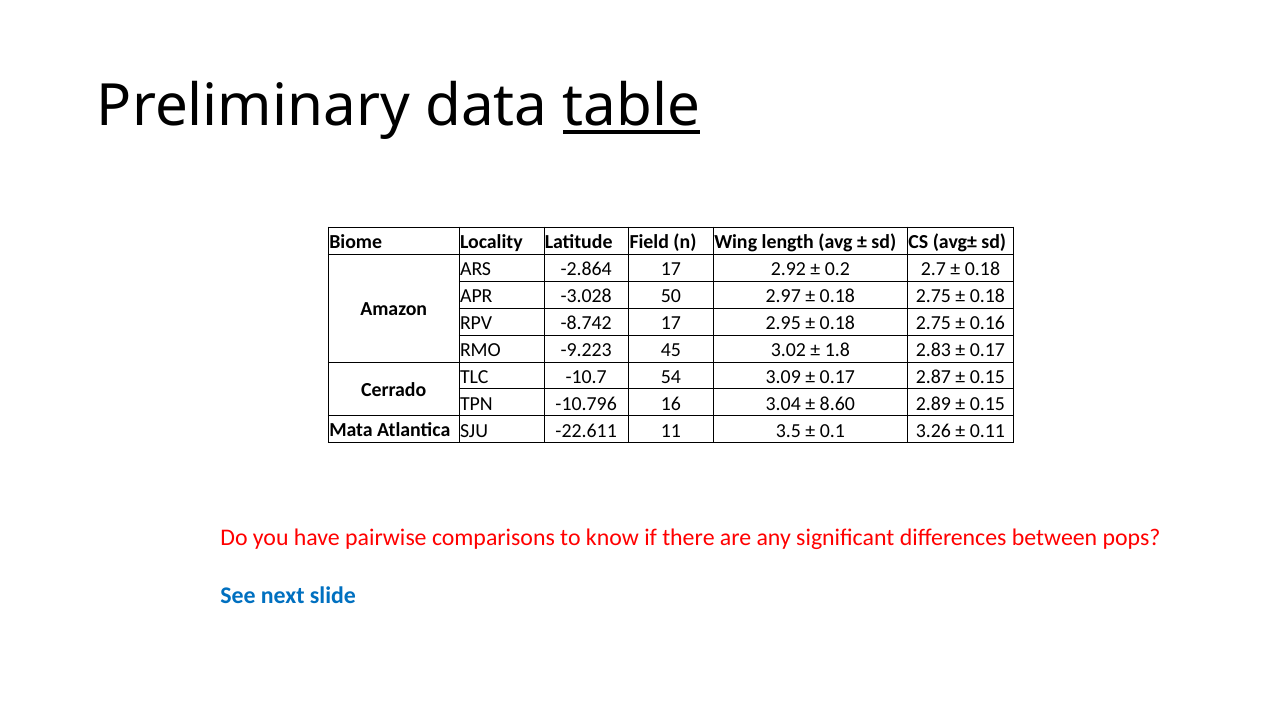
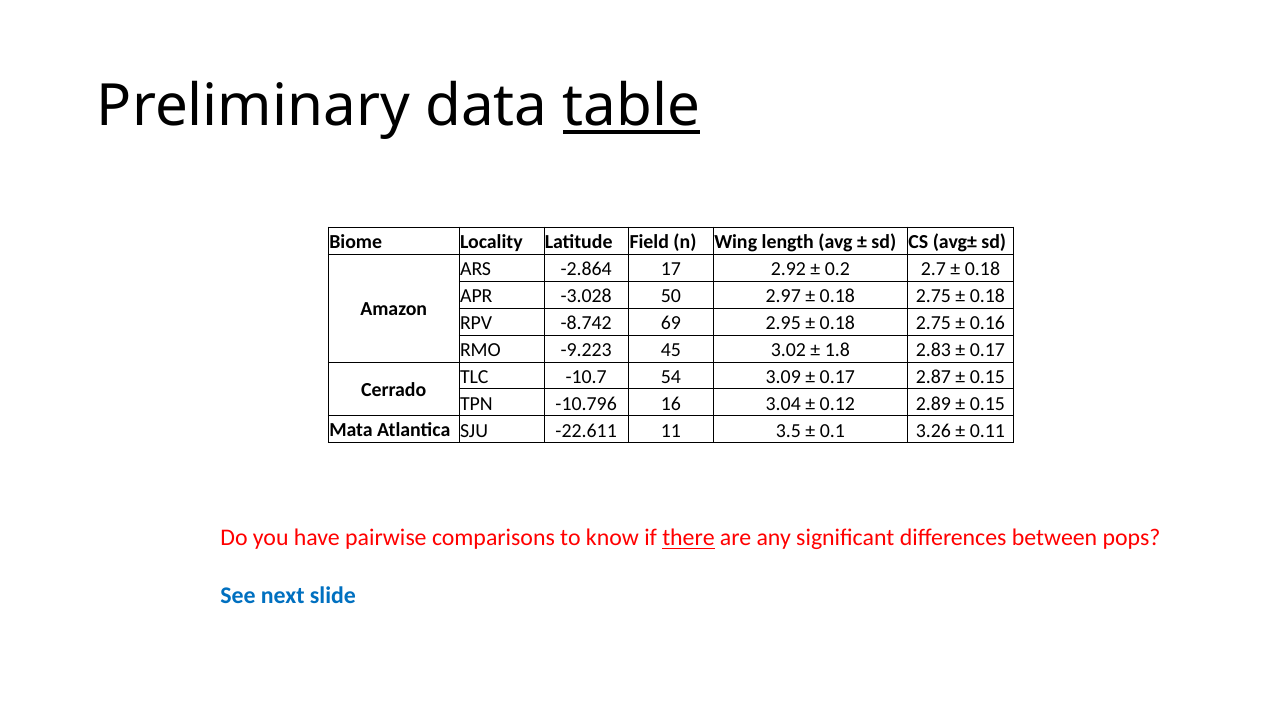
-8.742 17: 17 -> 69 (671, 323)
8.60: 8.60 -> 0.12 (837, 404)
there underline: none -> present (688, 538)
